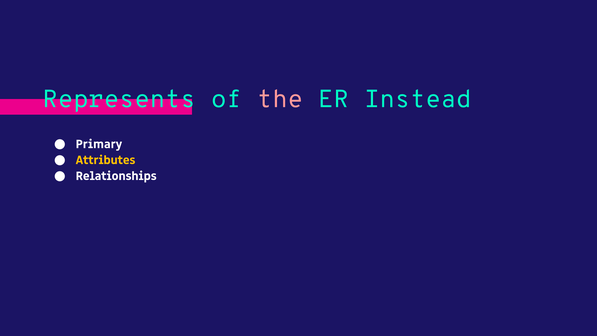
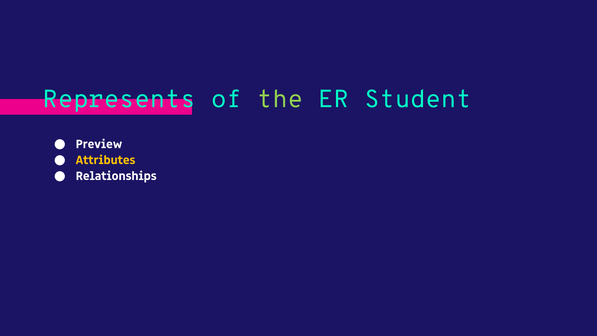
the colour: pink -> light green (280, 99)
Instead: Instead -> Student (418, 99)
Primary: Primary -> Preview (99, 144)
